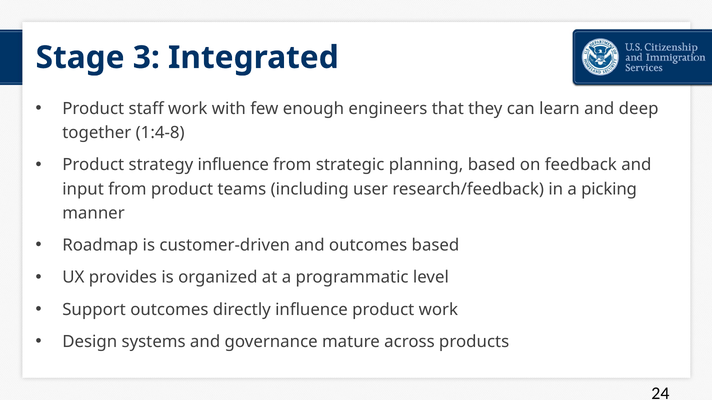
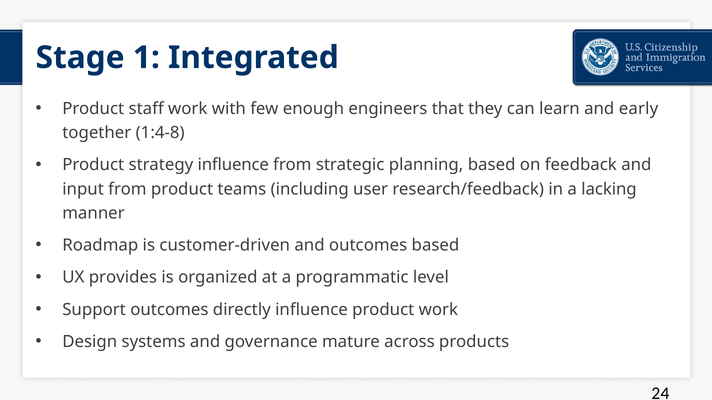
3: 3 -> 1 (146, 58)
deep: deep -> early (639, 109)
picking: picking -> lacking (609, 189)
